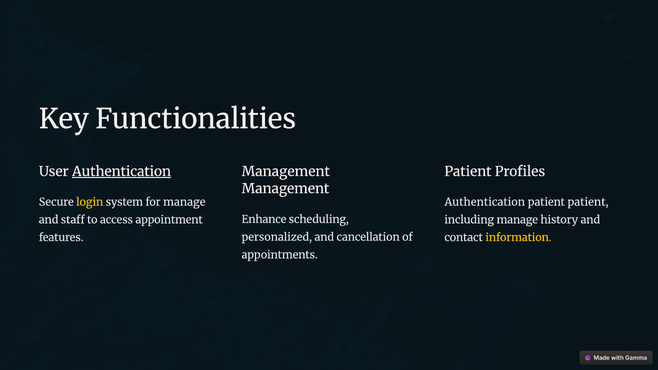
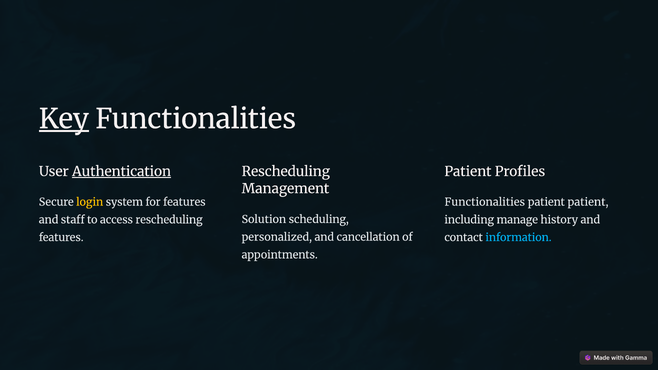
Key underline: none -> present (64, 119)
Management: Management -> Rescheduling (286, 172)
for manage: manage -> features (184, 202)
Authentication: Authentication -> Functionalities (485, 202)
Enhance: Enhance -> Solution (264, 219)
access appointment: appointment -> rescheduling (169, 220)
information colour: yellow -> light blue (518, 238)
